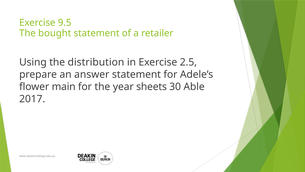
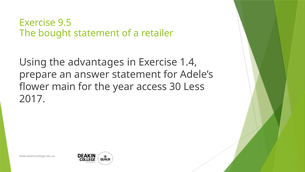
distribution: distribution -> advantages (96, 62)
2.5: 2.5 -> 1.4 (188, 62)
sheets: sheets -> access (152, 86)
Able: Able -> Less (194, 86)
